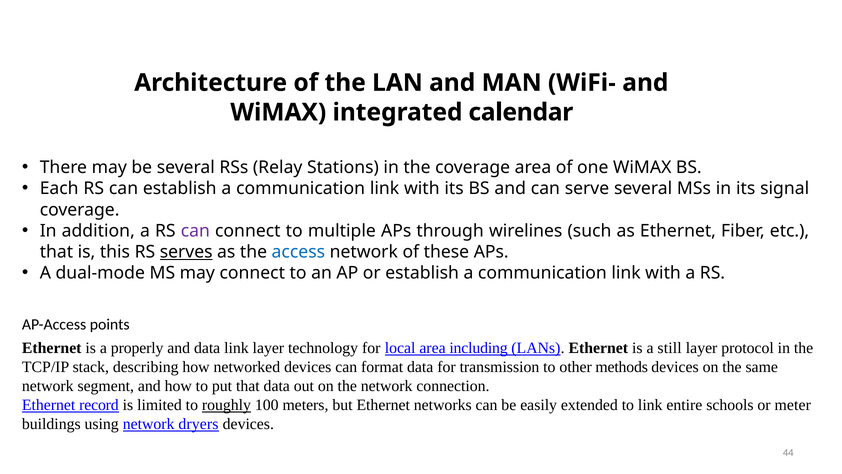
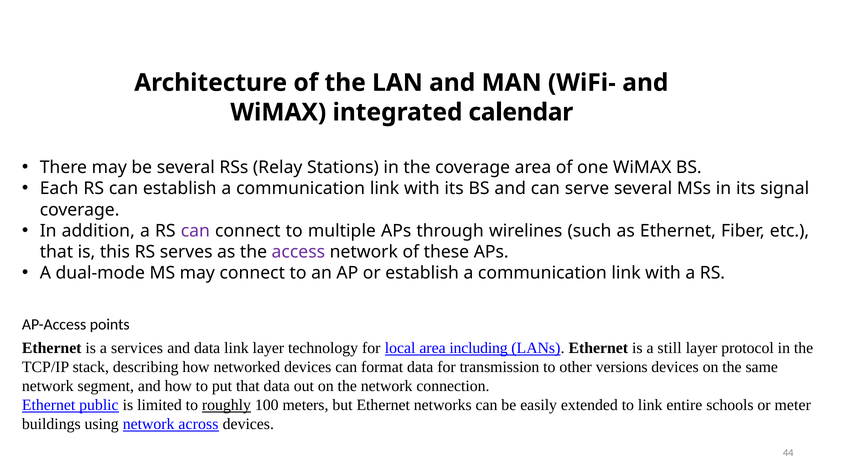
serves underline: present -> none (186, 252)
access colour: blue -> purple (298, 252)
properly: properly -> services (137, 348)
methods: methods -> versions (622, 367)
record: record -> public (99, 405)
dryers: dryers -> across (198, 424)
